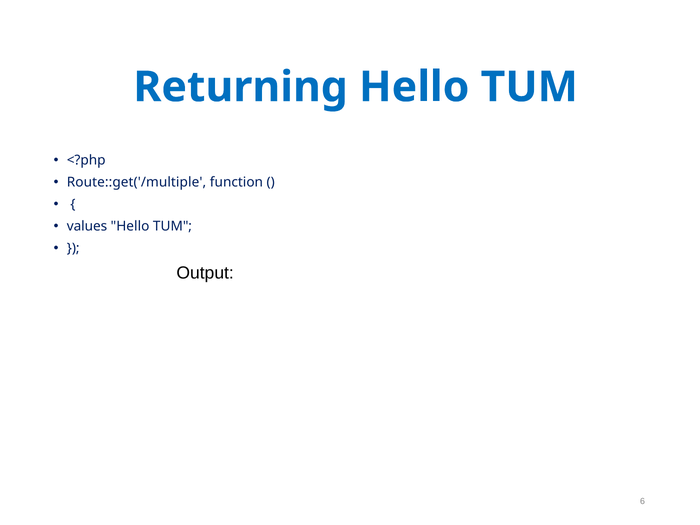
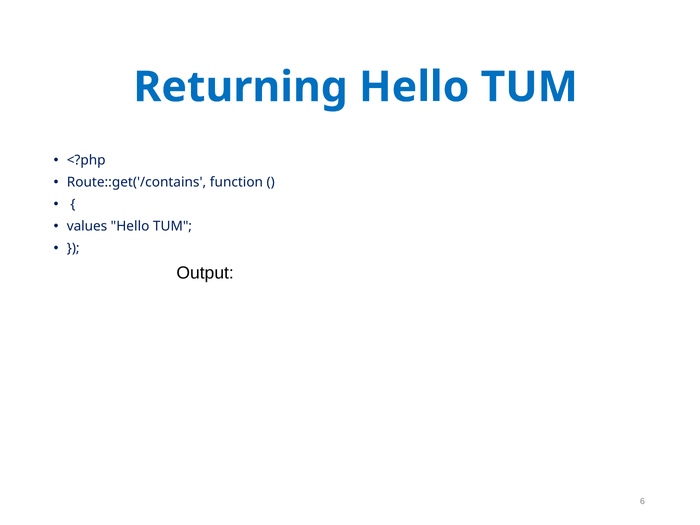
Route::get('/multiple: Route::get('/multiple -> Route::get('/contains (137, 182)
